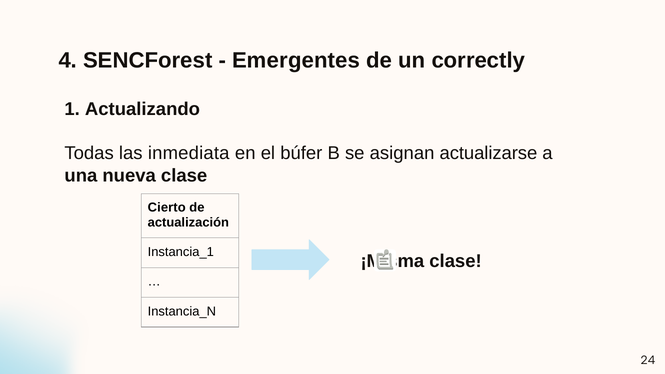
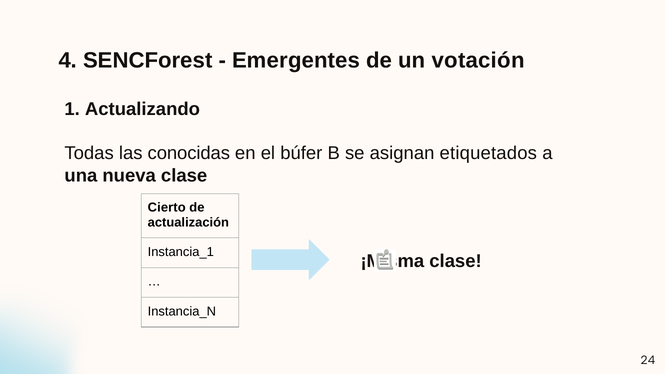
correctly: correctly -> votación (478, 60)
inmediata: inmediata -> conocidas (189, 153)
actualizarse: actualizarse -> etiquetados (488, 153)
